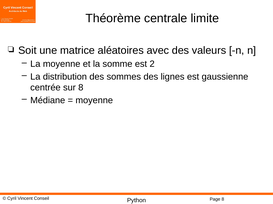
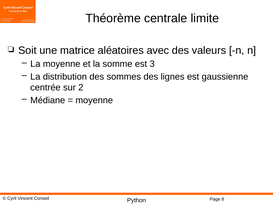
2: 2 -> 3 (152, 64)
sur 8: 8 -> 2 (81, 88)
